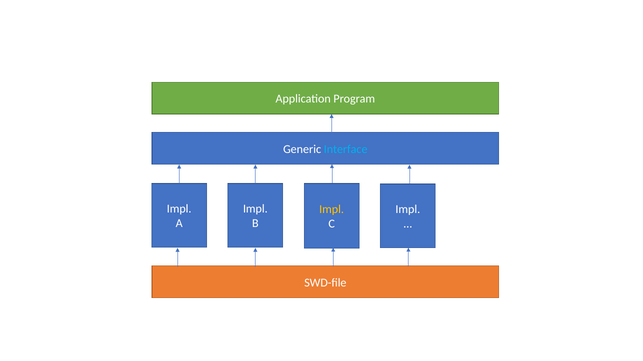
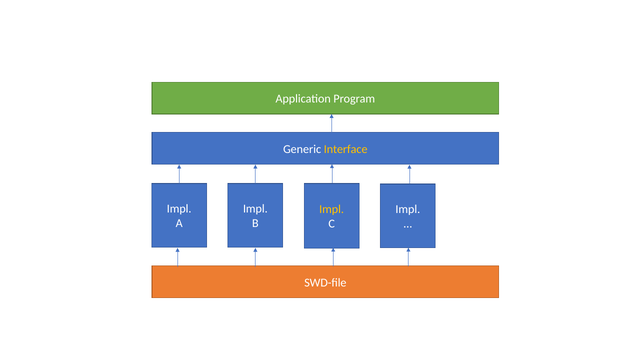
Interface colour: light blue -> yellow (346, 149)
